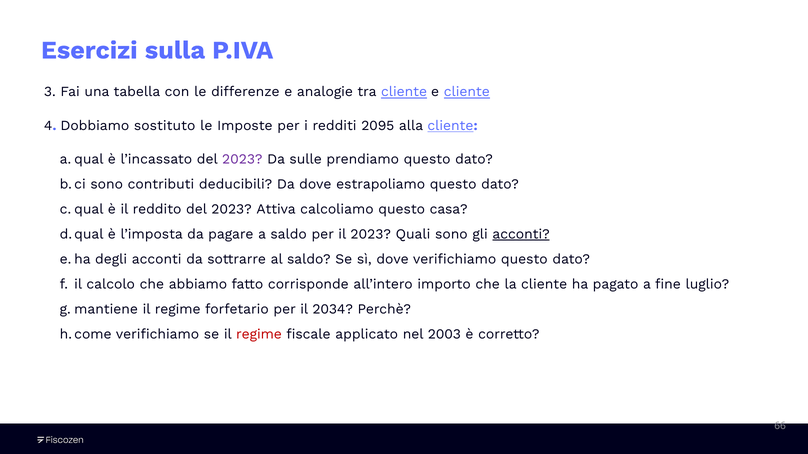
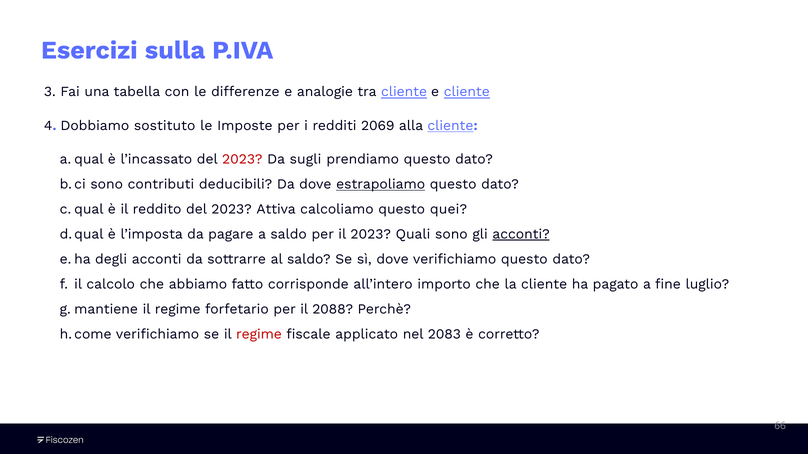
2095: 2095 -> 2069 (378, 126)
2023 colour: purple -> red (242, 159)
sulle: sulle -> sugli (306, 159)
estrapoliamo underline: none -> present (381, 184)
casa: casa -> quei (449, 209)
2034: 2034 -> 2088 (333, 309)
2003: 2003 -> 2083 (444, 334)
